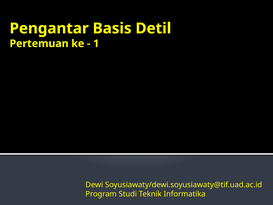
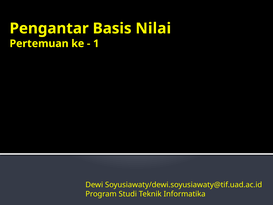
Detil: Detil -> Nilai (153, 28)
